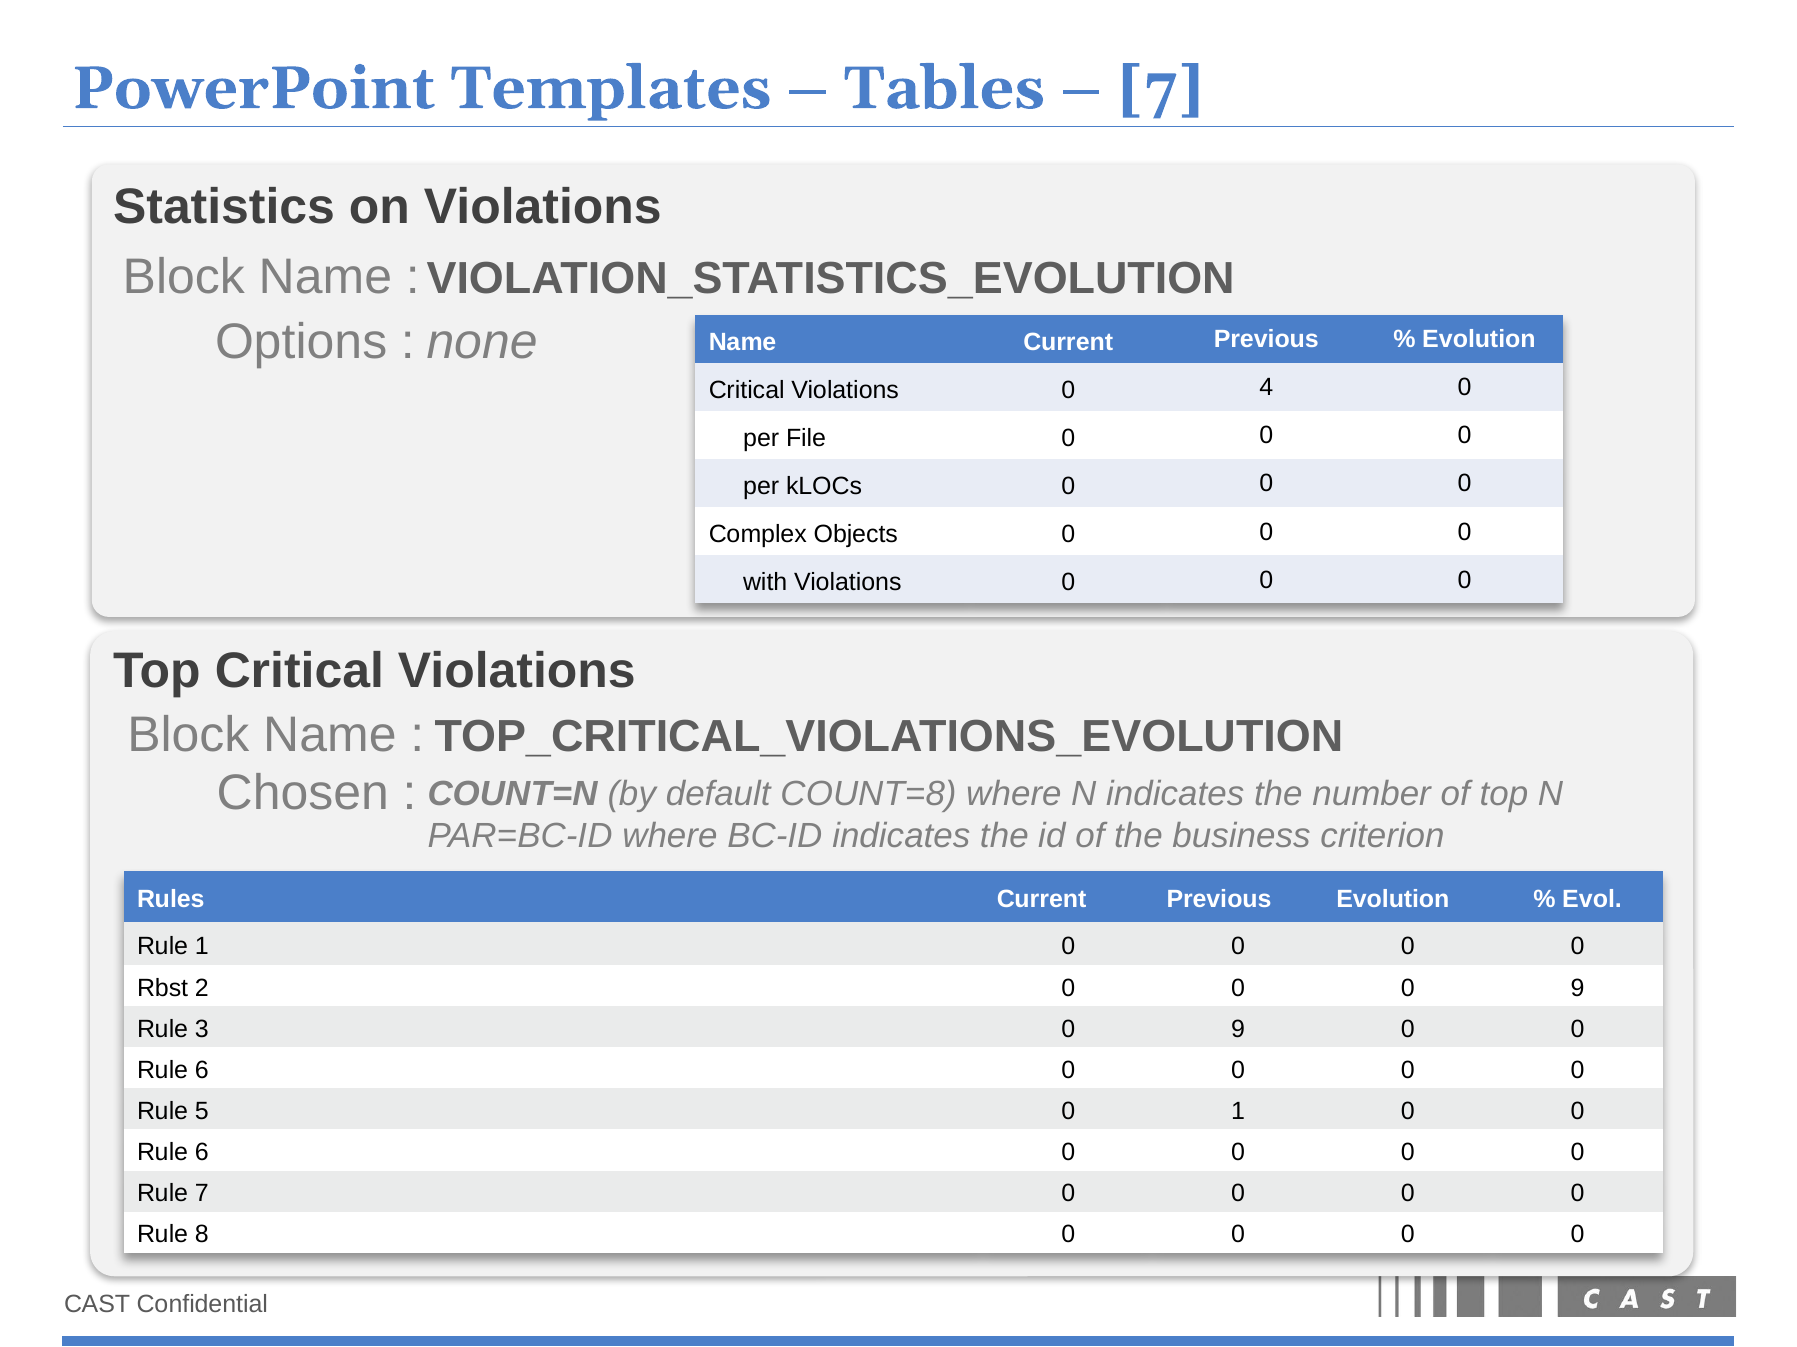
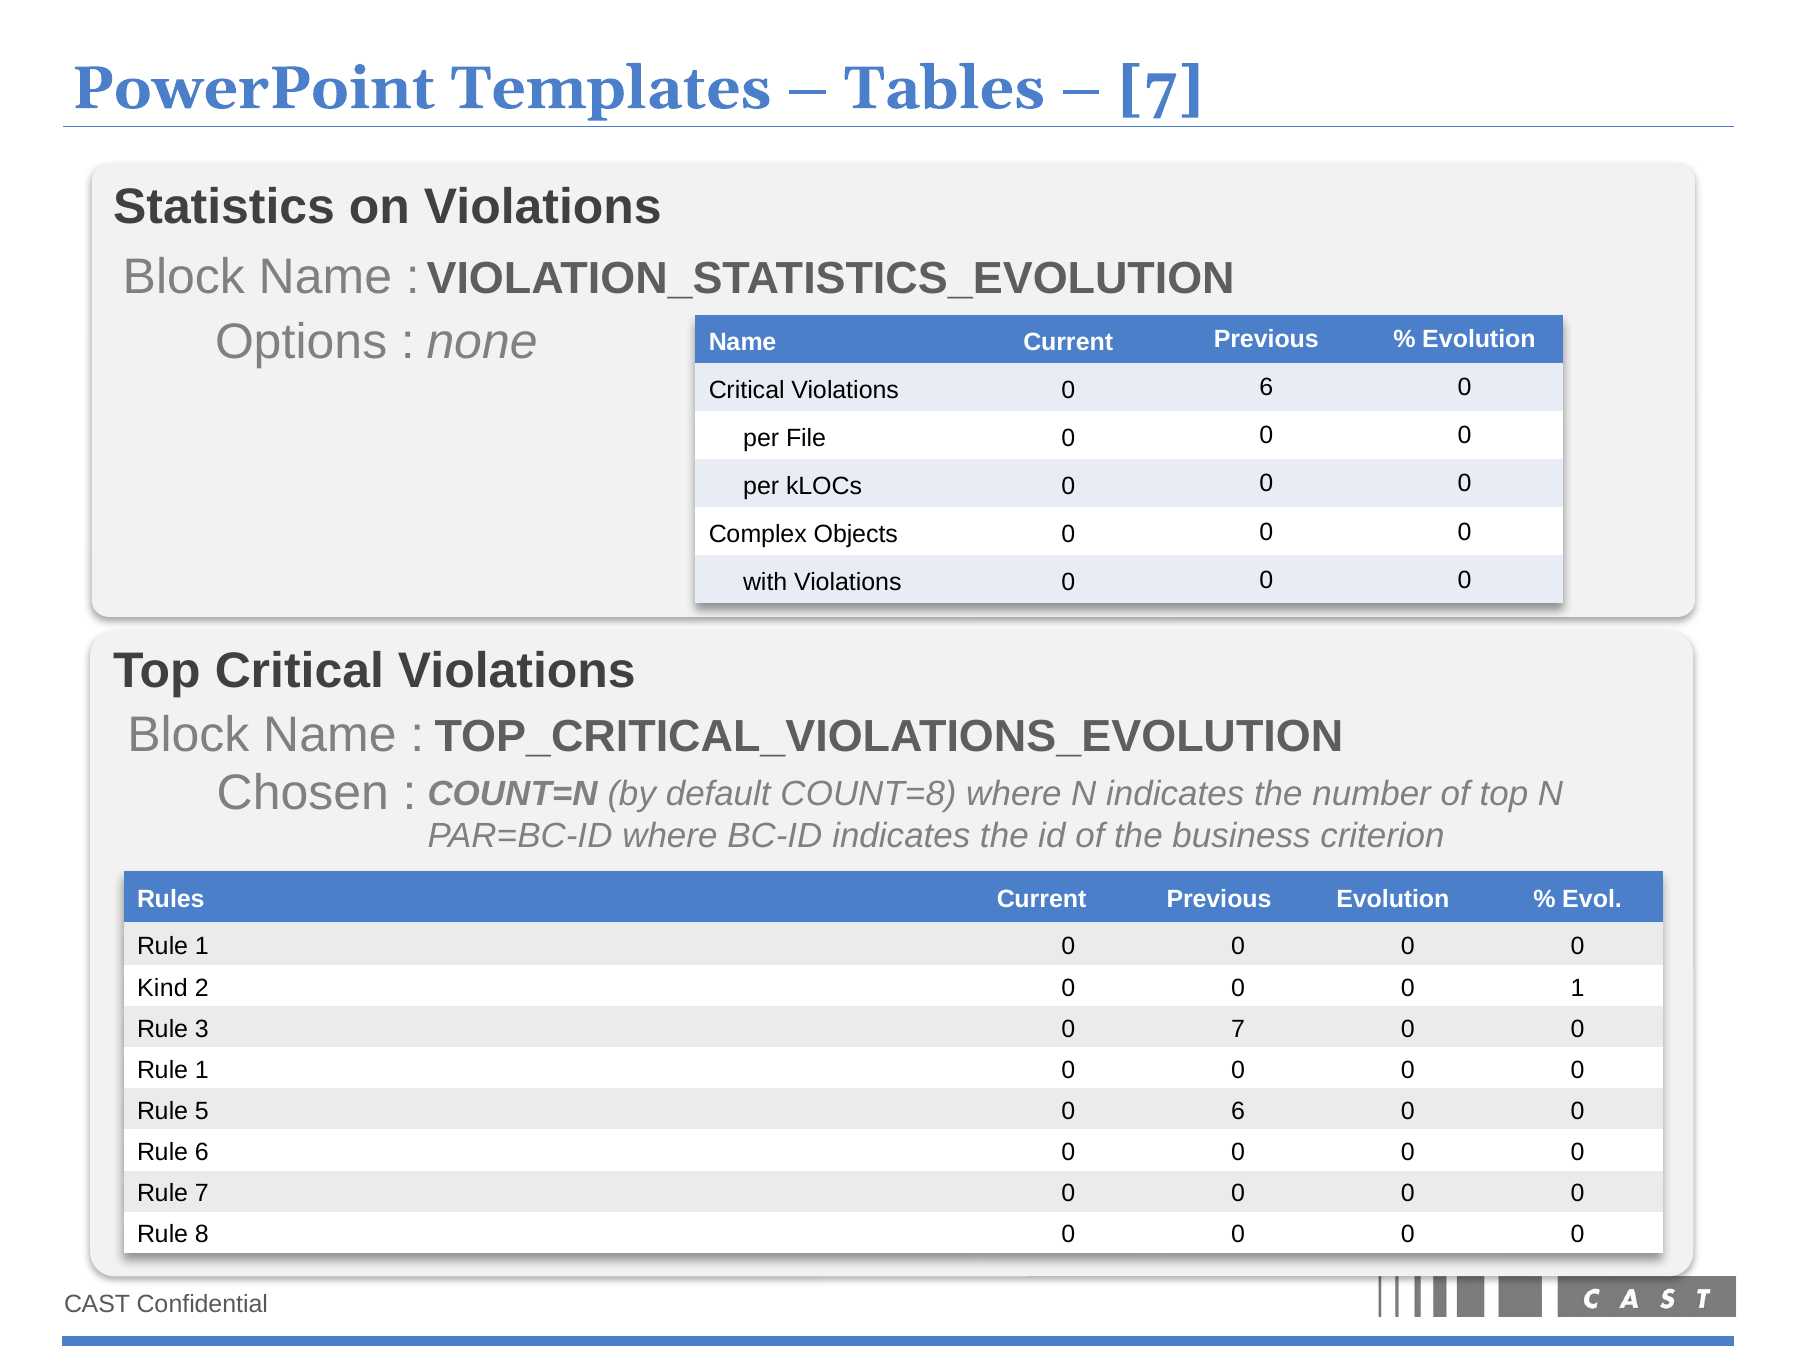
Violations 0 4: 4 -> 6 (1266, 388)
Rbst: Rbst -> Kind (162, 988)
0 0 9: 9 -> 1 (1578, 988)
3 0 9: 9 -> 7 (1238, 1030)
6: 6 -> 1 (202, 1071)
5 0 1: 1 -> 6 (1238, 1112)
